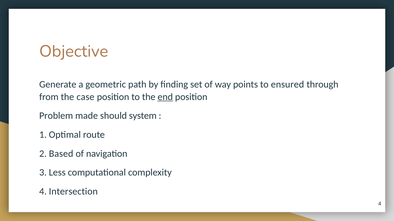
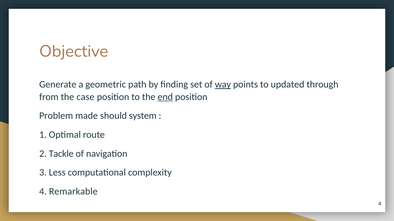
way underline: none -> present (223, 85)
ensured: ensured -> updated (288, 85)
Based: Based -> Tackle (61, 154)
Intersection: Intersection -> Remarkable (73, 192)
